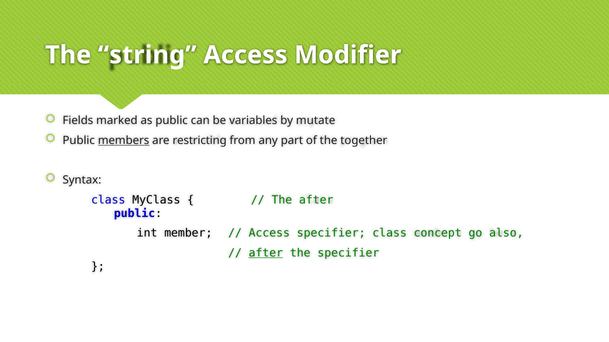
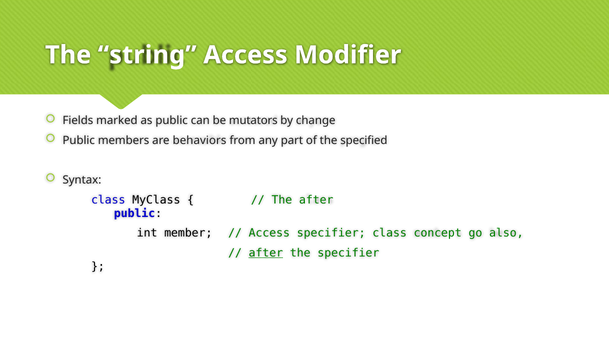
variables: variables -> mutators (253, 121)
mutate: mutate -> change (316, 121)
members underline: present -> none (124, 141)
restricting: restricting -> behaviors (200, 141)
together: together -> specified (364, 141)
